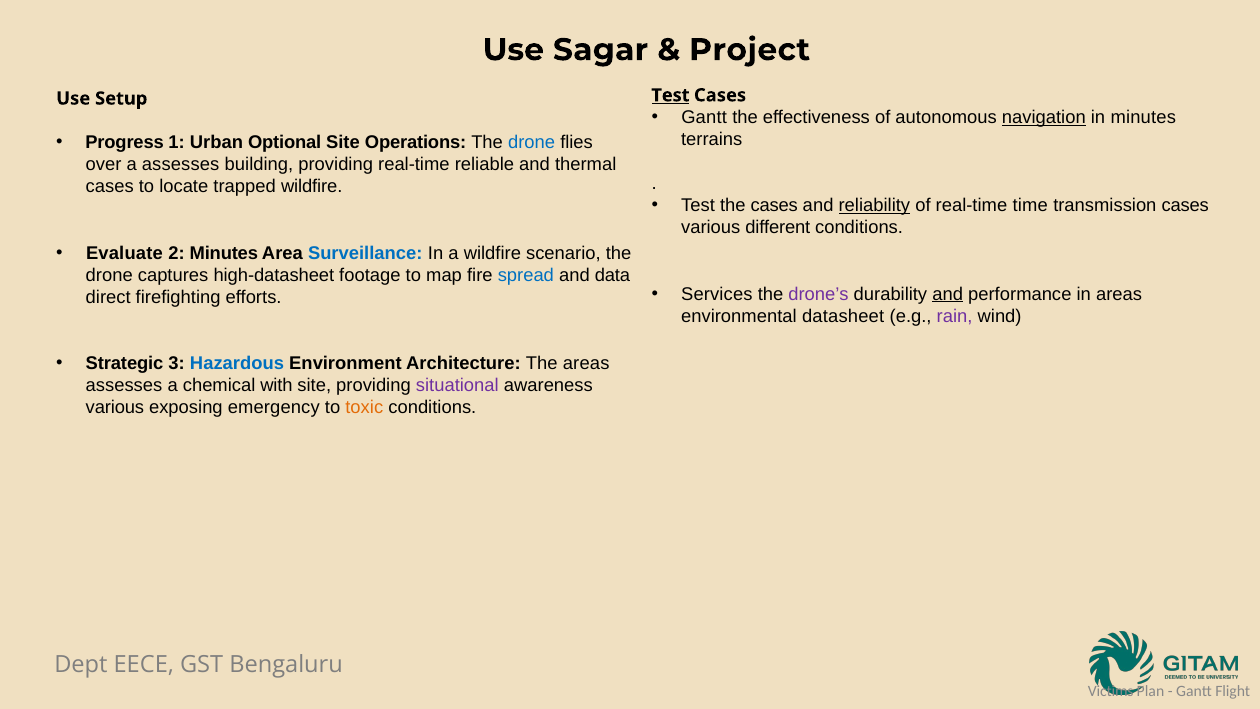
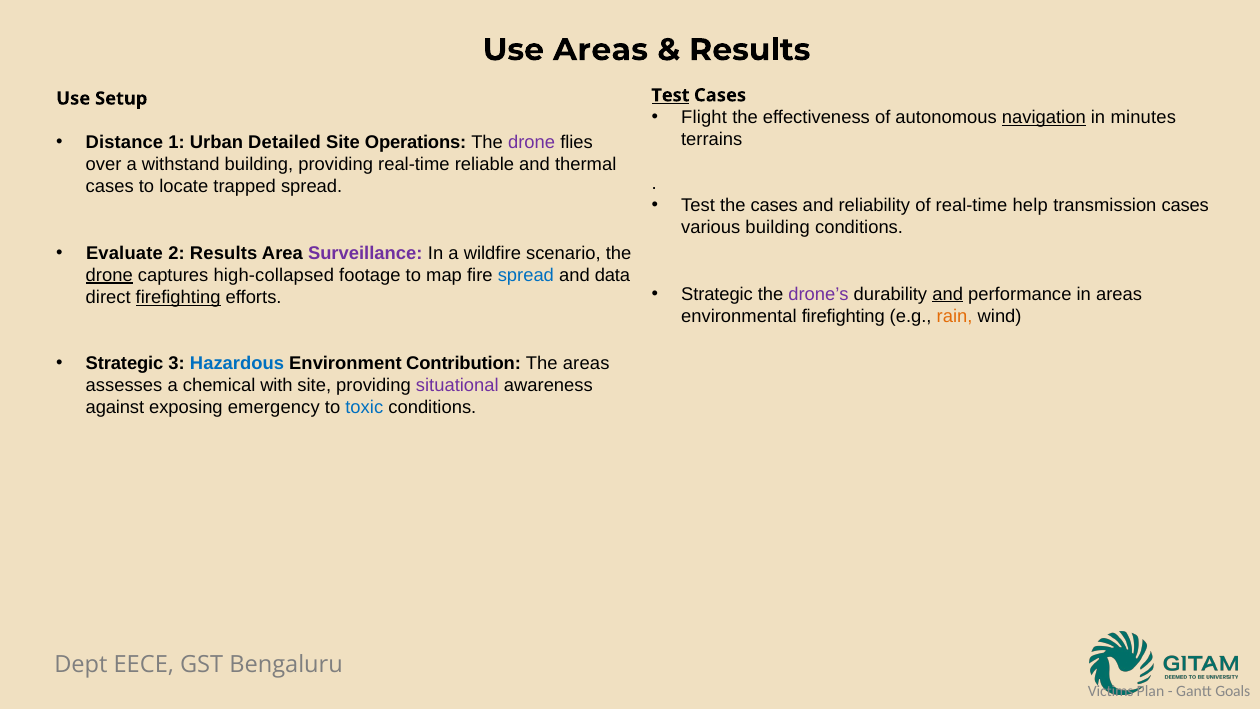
Use Sagar: Sagar -> Areas (600, 50)
Project: Project -> Results (750, 50)
Gantt: Gantt -> Flight (704, 117)
Progress: Progress -> Distance (124, 143)
Optional: Optional -> Detailed (285, 143)
drone colour: blue -> purple (532, 143)
a assesses: assesses -> withstand (181, 165)
trapped wildfire: wildfire -> spread (312, 187)
reliability underline: present -> none (874, 206)
time: time -> help (1030, 206)
various different: different -> building (778, 228)
2 Minutes: Minutes -> Results (224, 253)
Surveillance colour: blue -> purple (365, 253)
drone underline: none -> present (109, 275)
high-datasheet: high-datasheet -> high-collapsed (274, 275)
Services: Services -> Strategic (717, 294)
firefighting underline: none -> present (178, 297)
environmental datasheet: datasheet -> firefighting (843, 316)
rain colour: purple -> orange (955, 316)
Architecture: Architecture -> Contribution (464, 363)
various: various -> against (115, 407)
toxic colour: orange -> blue (364, 407)
Flight: Flight -> Goals (1233, 691)
